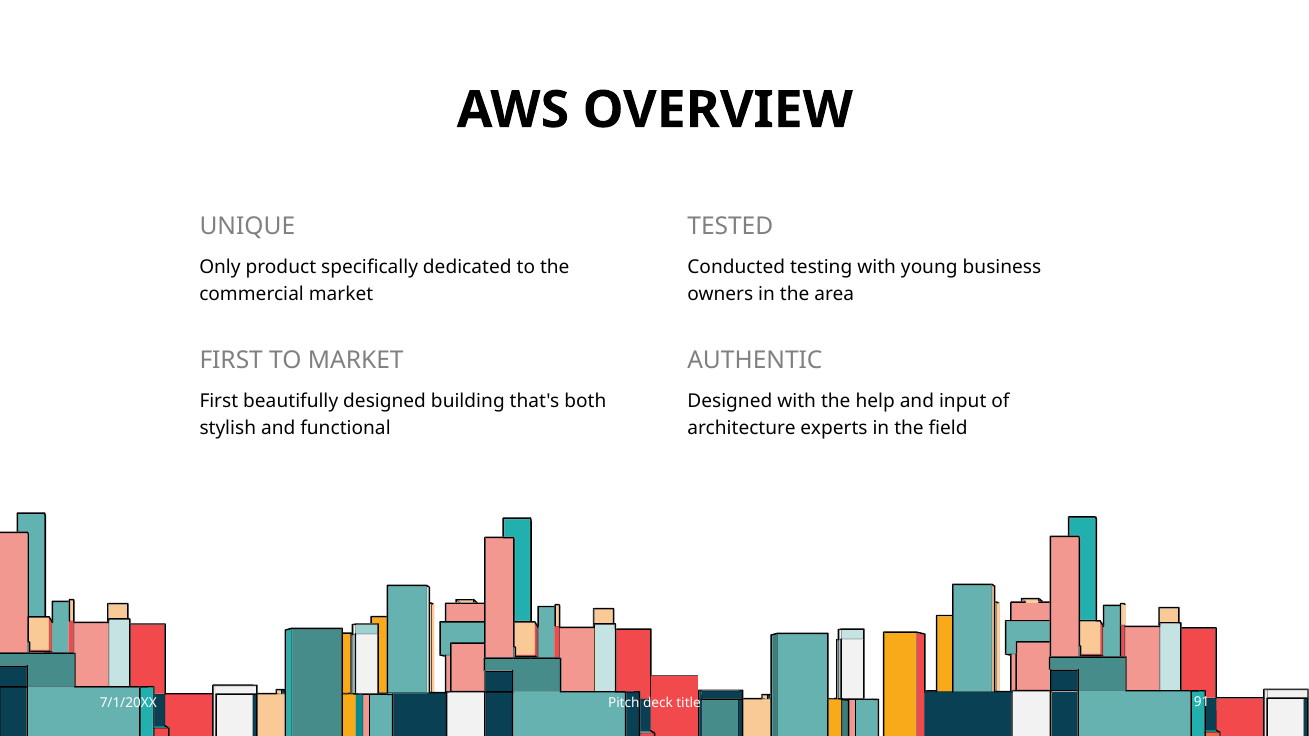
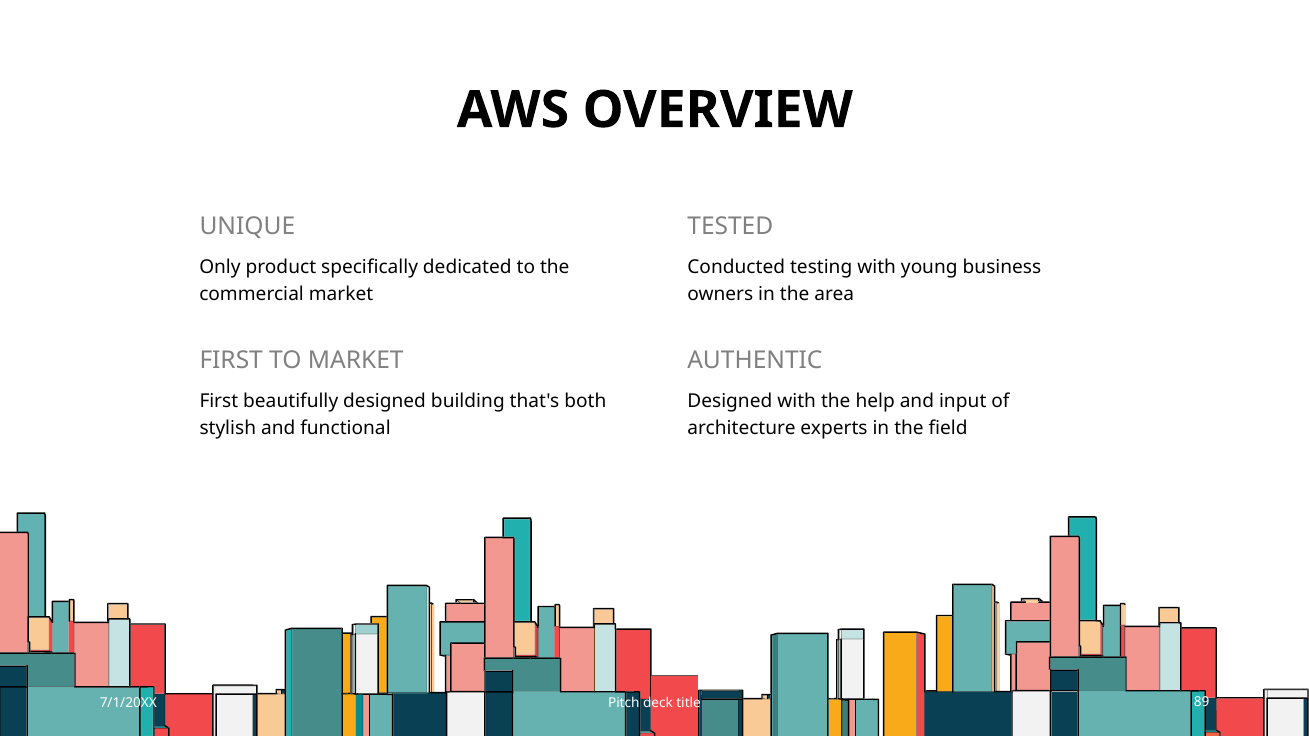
91: 91 -> 89 (1202, 702)
